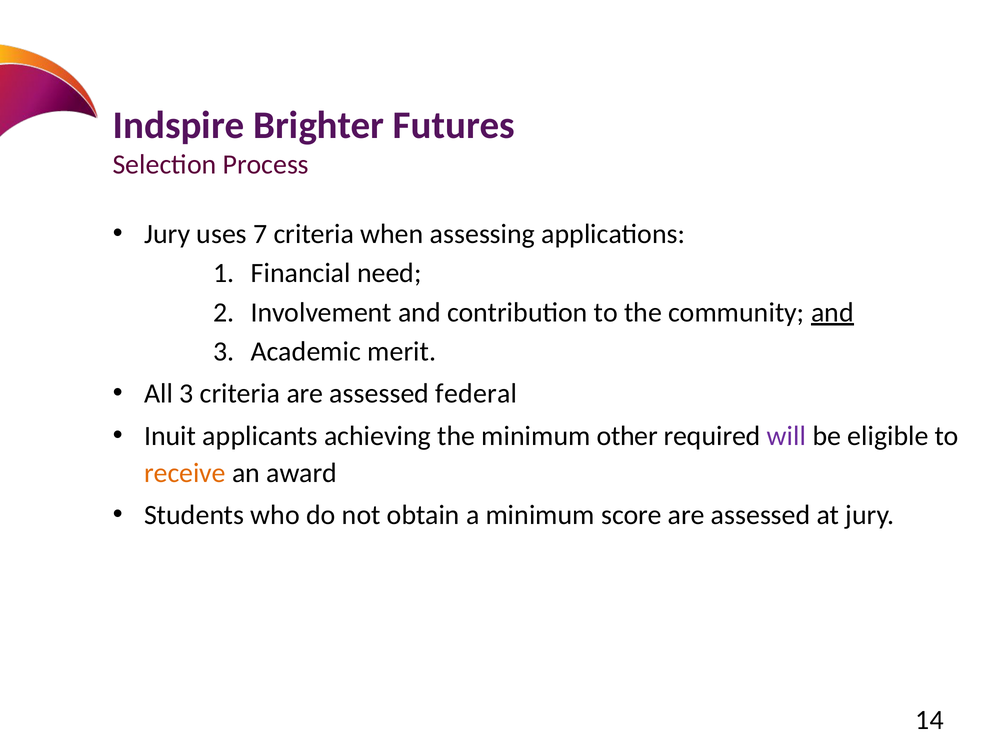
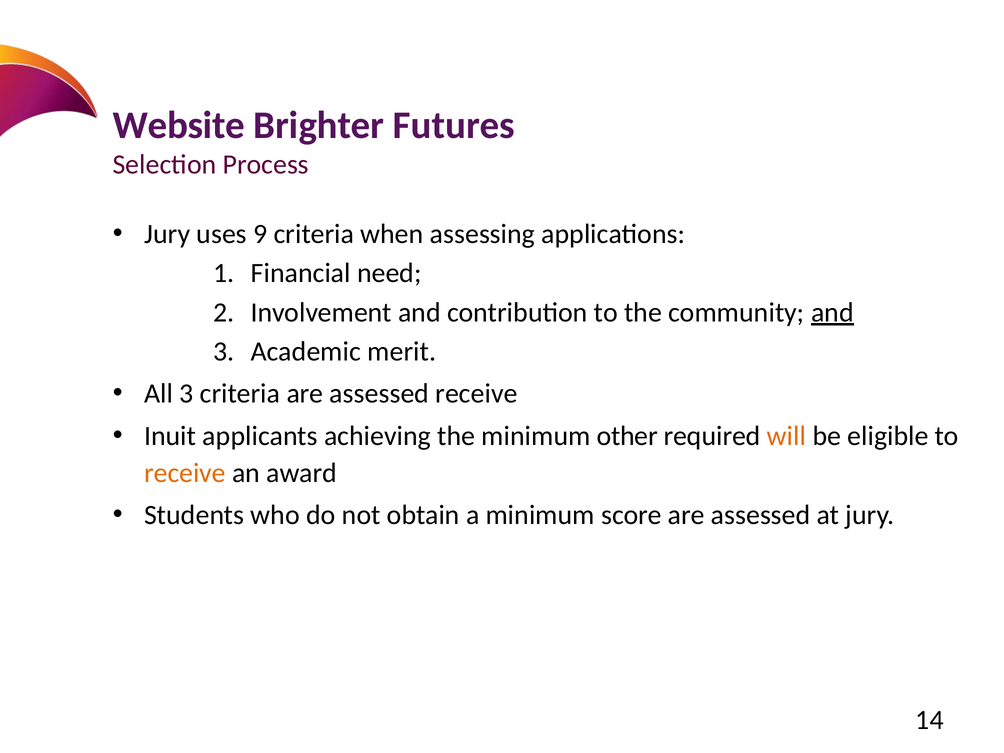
Indspire: Indspire -> Website (179, 125)
7: 7 -> 9 (260, 234)
assessed federal: federal -> receive (476, 394)
will colour: purple -> orange (786, 436)
